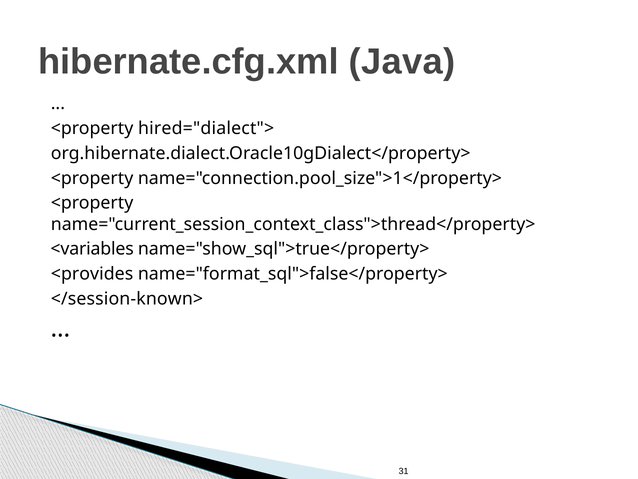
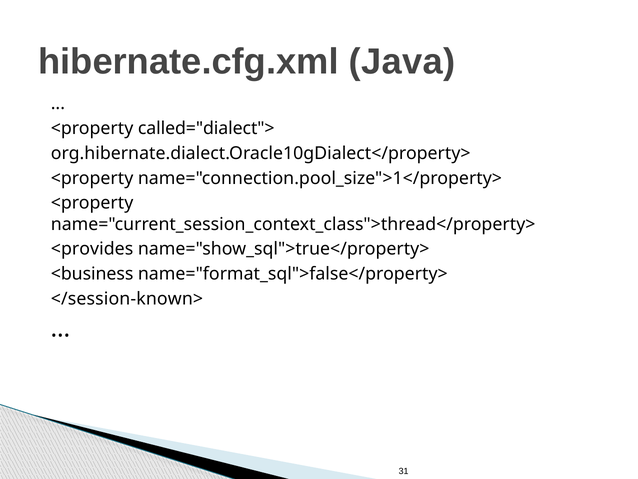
hired="dialect">: hired="dialect"> -> called="dialect"> (206, 128)
<variables: <variables -> <provides (92, 249)
<provides: <provides -> <business (92, 274)
